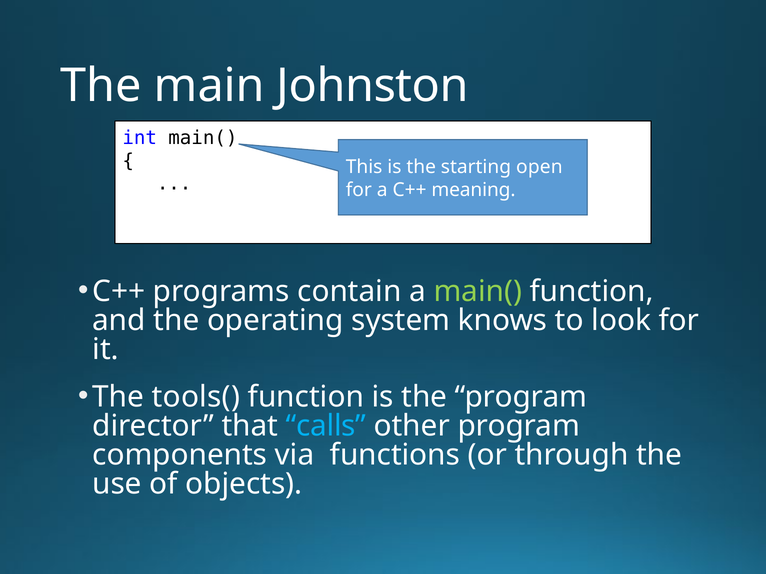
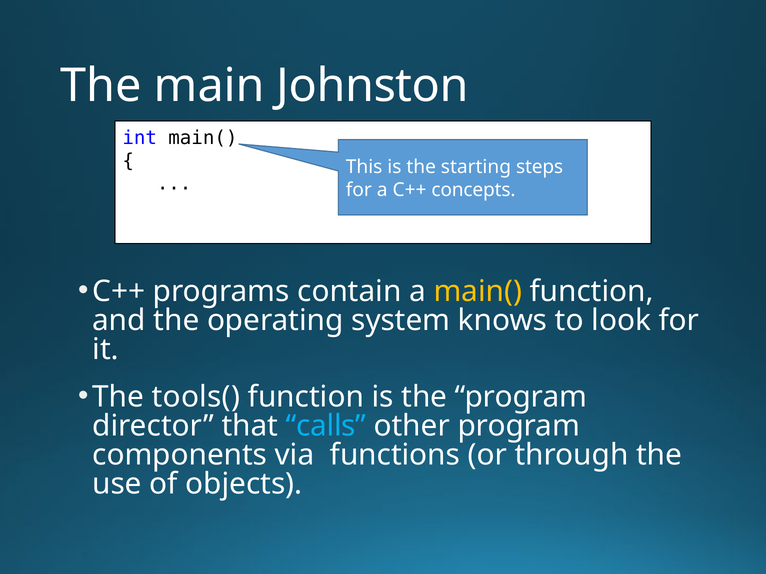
open: open -> steps (540, 167)
meaning: meaning -> concepts (473, 190)
main( colour: light green -> yellow (478, 292)
